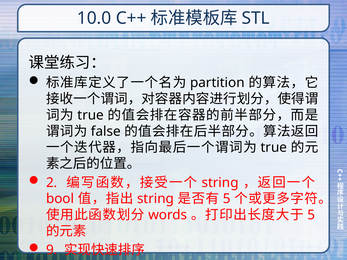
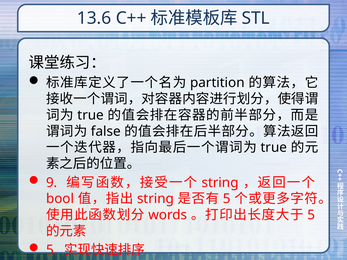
10.0: 10.0 -> 13.6 (94, 18)
2: 2 -> 9 (52, 183)
9: 9 -> 5 (52, 250)
